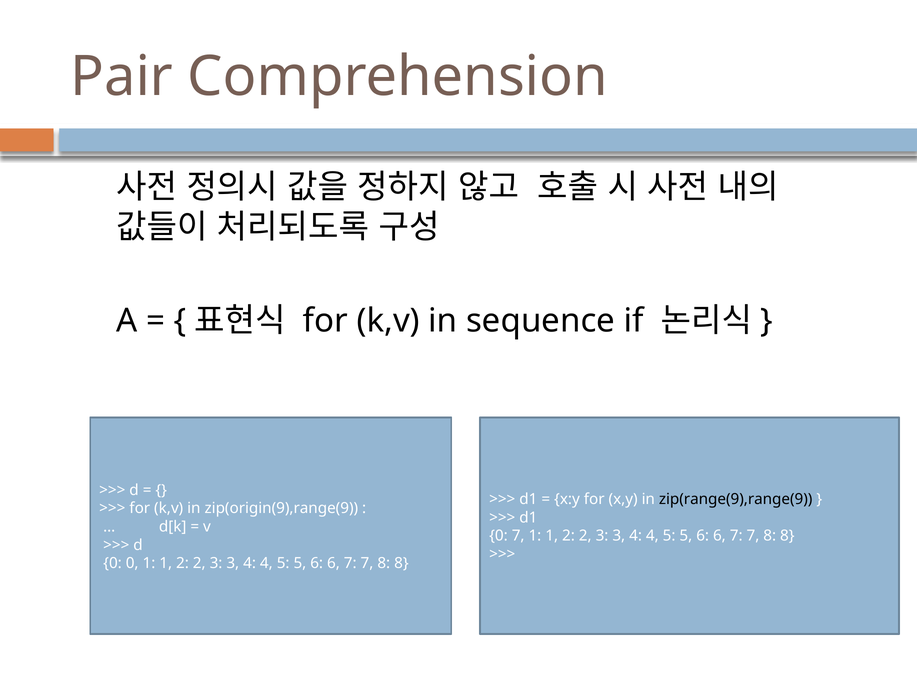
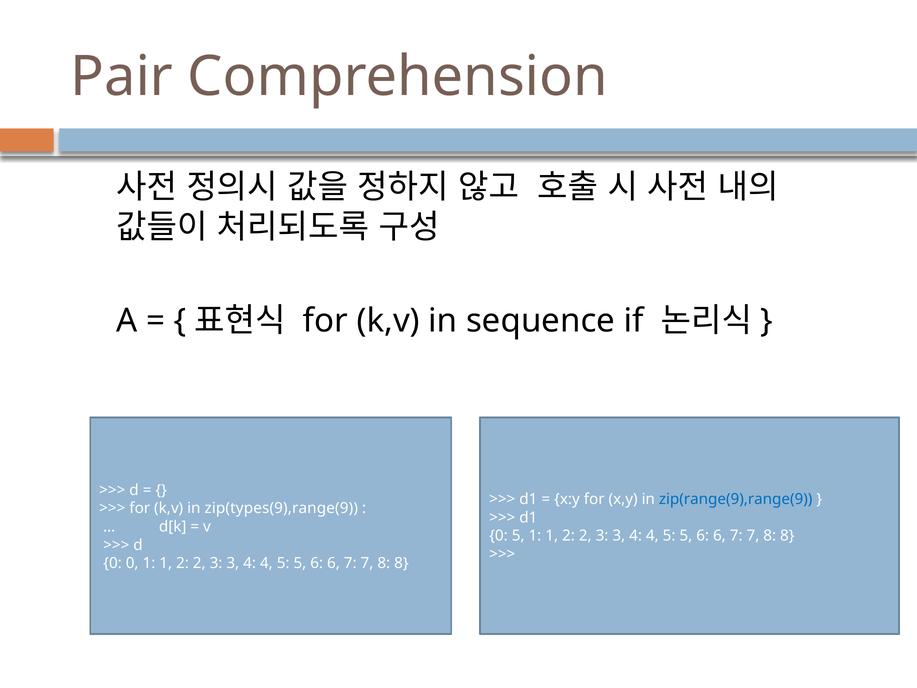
zip(range(9),range(9 colour: black -> blue (736, 499)
zip(origin(9),range(9: zip(origin(9),range(9 -> zip(types(9),range(9 (281, 508)
0 7: 7 -> 5 (518, 536)
